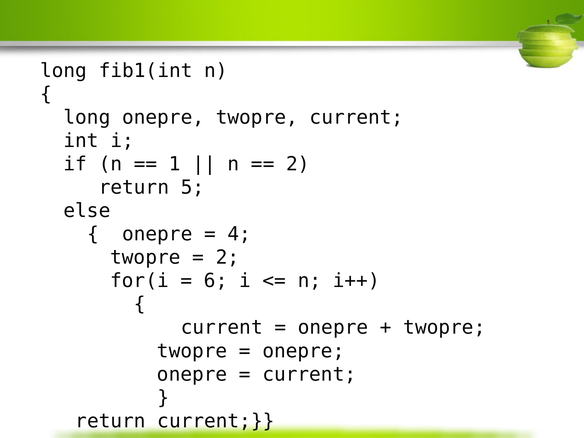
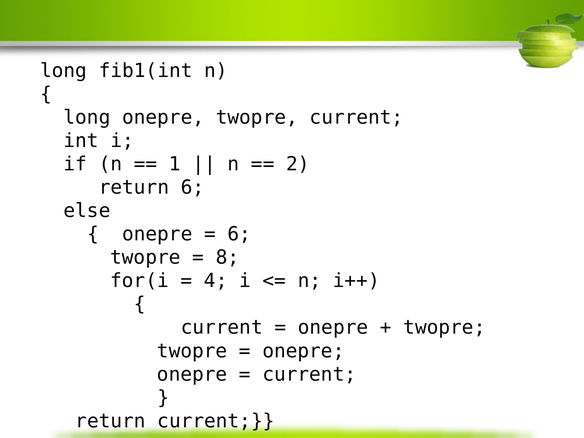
return 5: 5 -> 6 (192, 187)
4: 4 -> 6 (239, 234)
2: 2 -> 8 (227, 257)
6: 6 -> 4 (216, 281)
